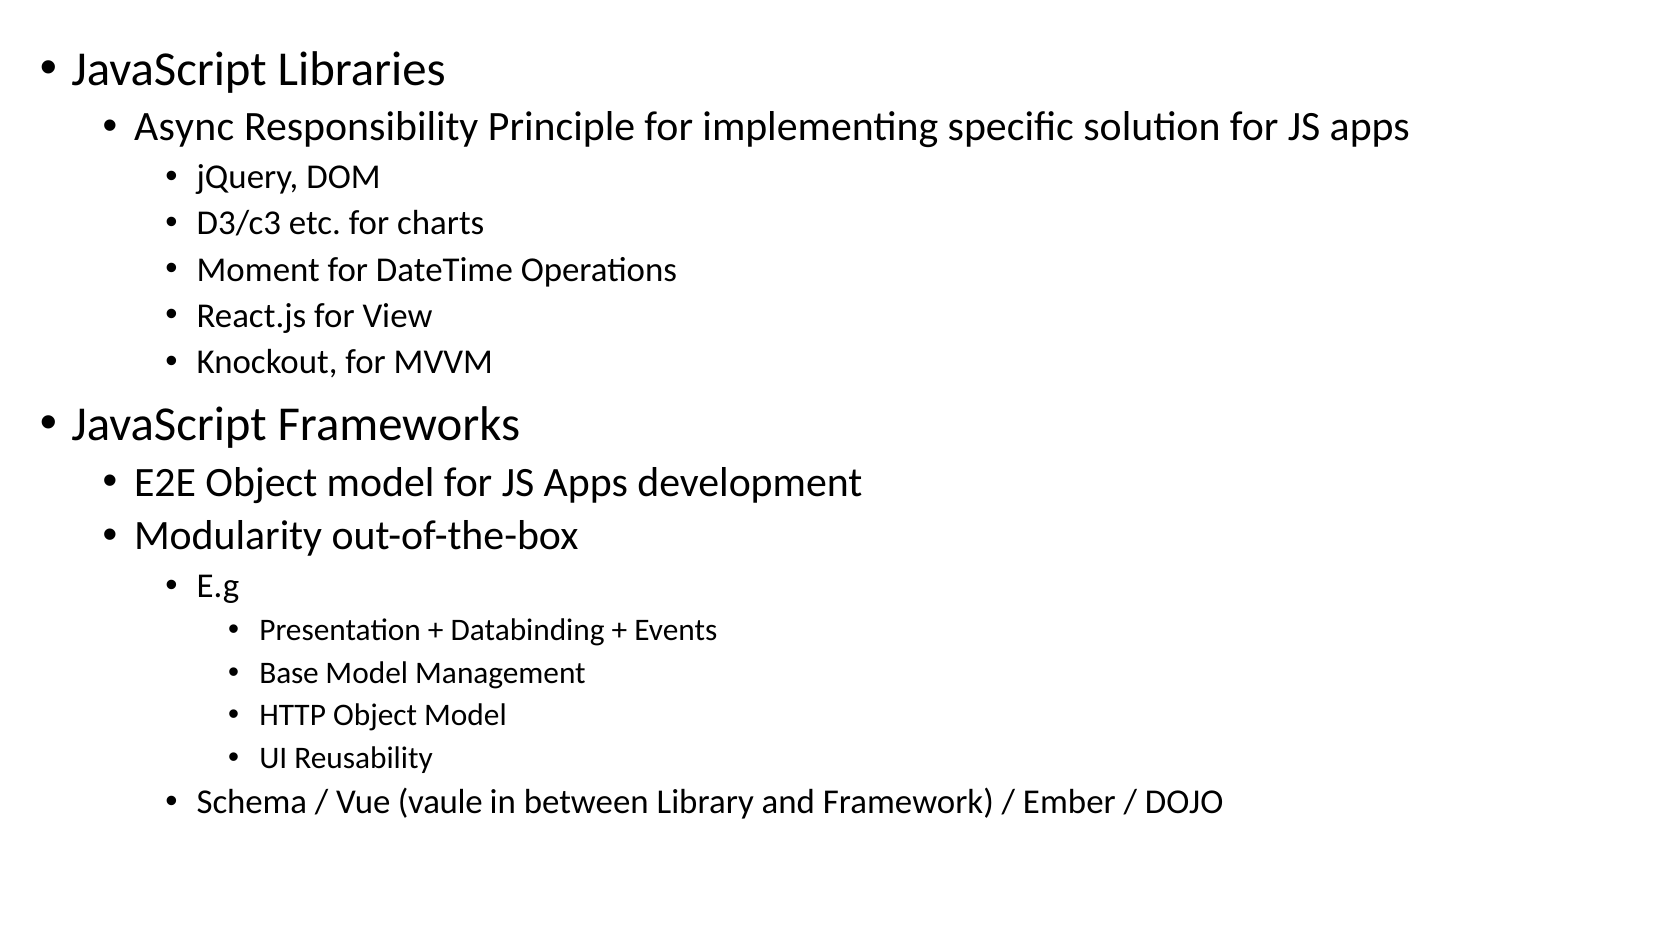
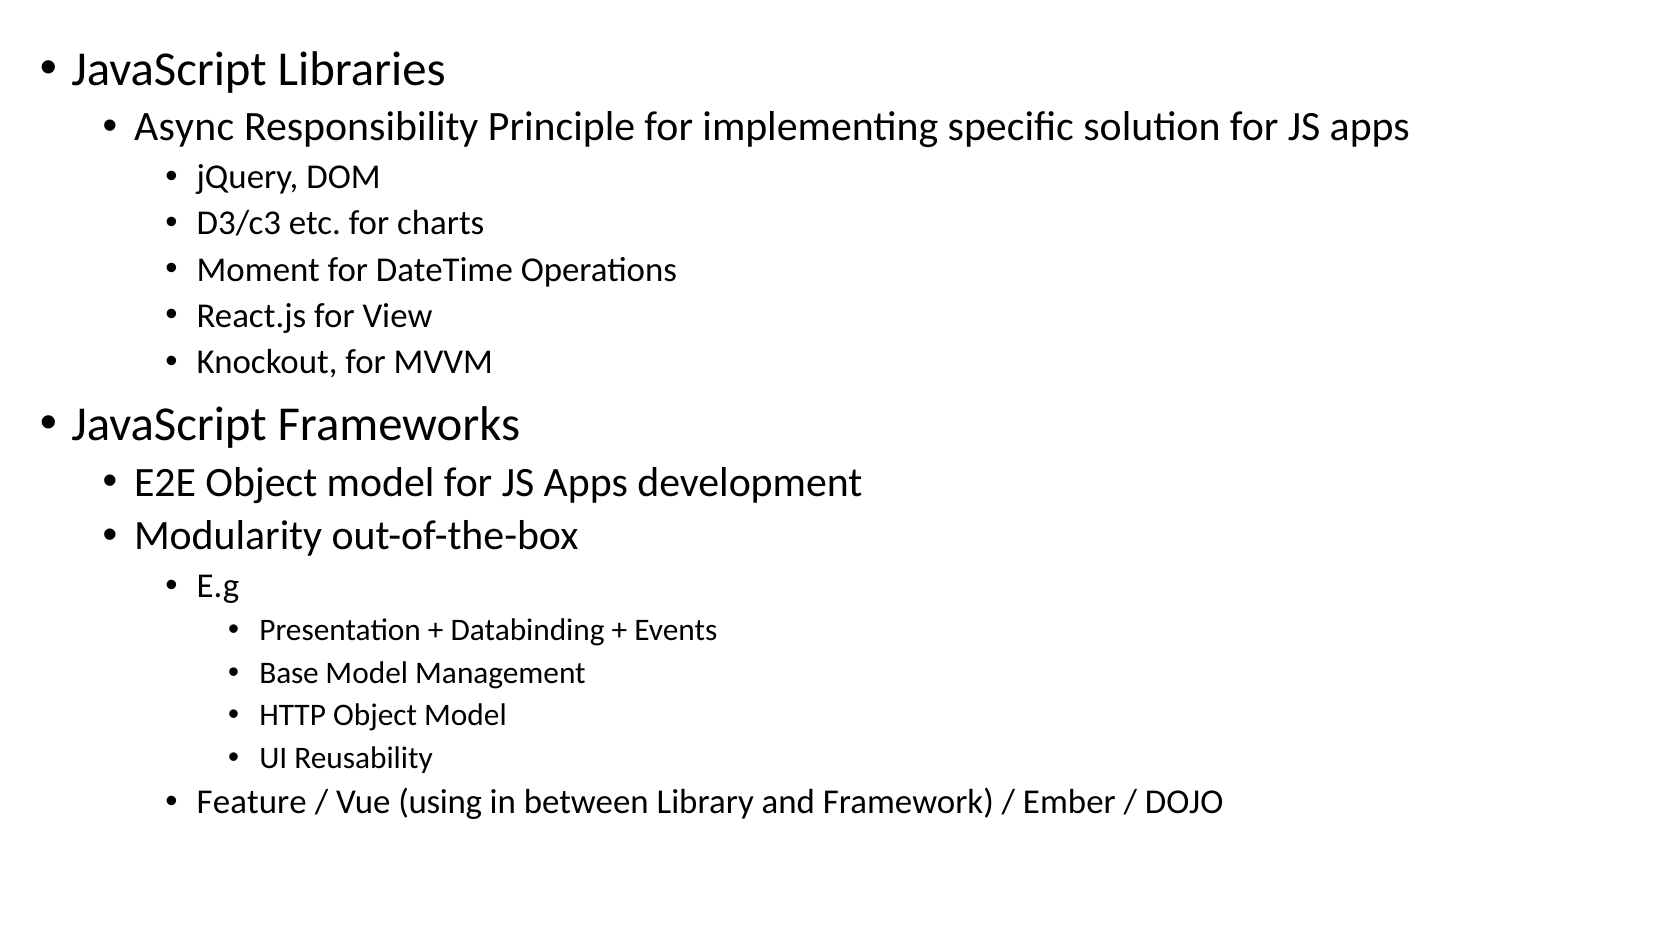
Schema: Schema -> Feature (252, 803)
vaule: vaule -> using (440, 803)
